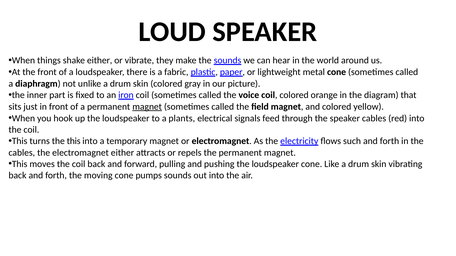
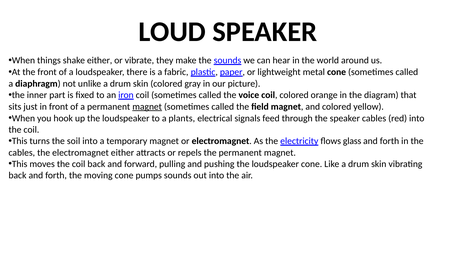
the this: this -> soil (74, 141)
such: such -> glass (352, 141)
